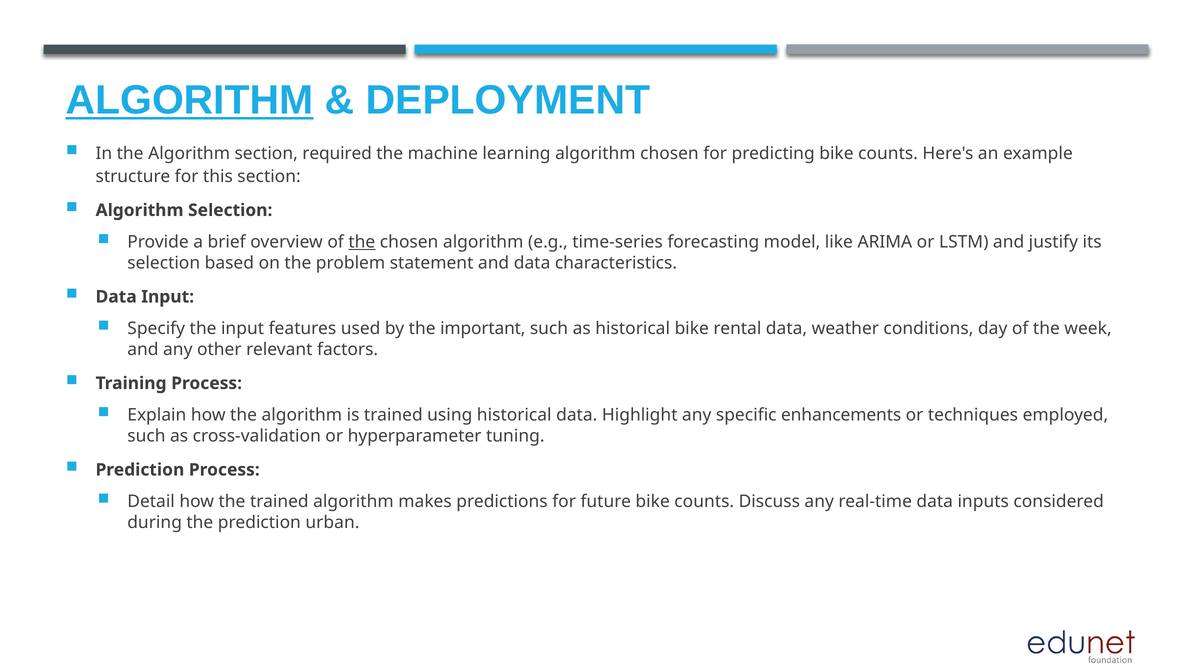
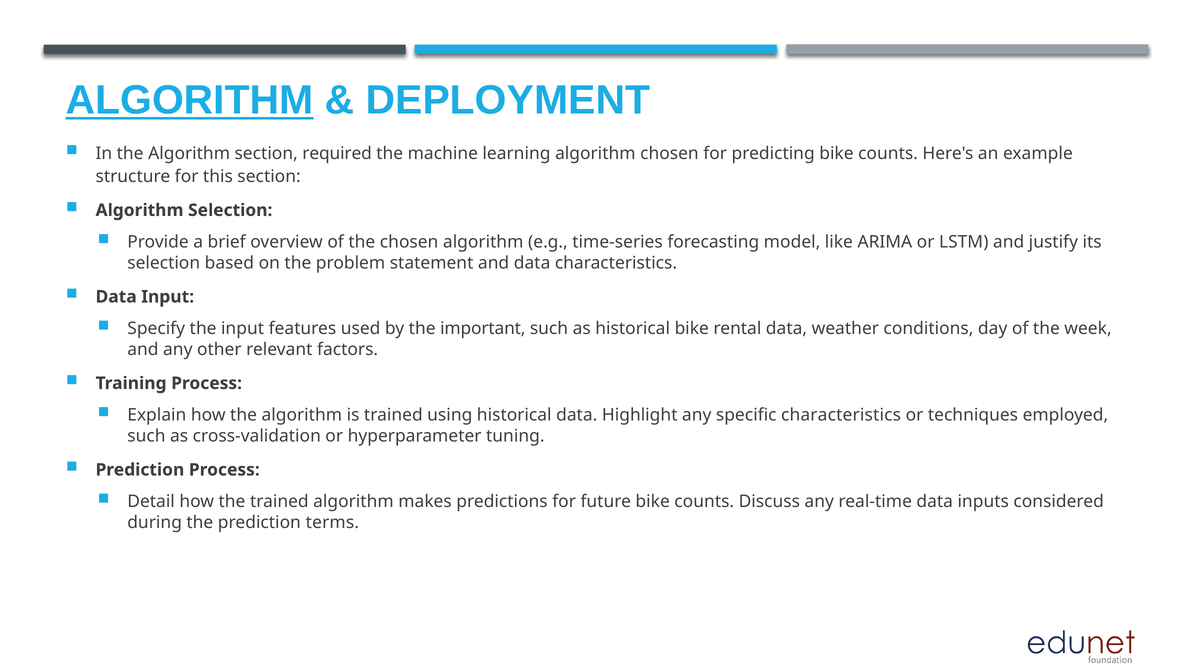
the underline: present -> none (362, 242)
specific enhancements: enhancements -> characteristics (841, 415)
urban: urban -> terms (332, 523)
